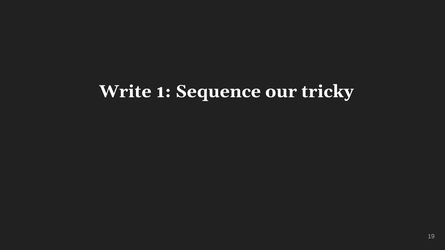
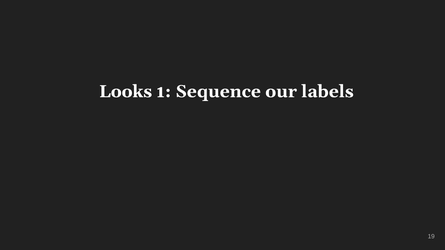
Write: Write -> Looks (126, 92)
tricky: tricky -> labels (328, 92)
